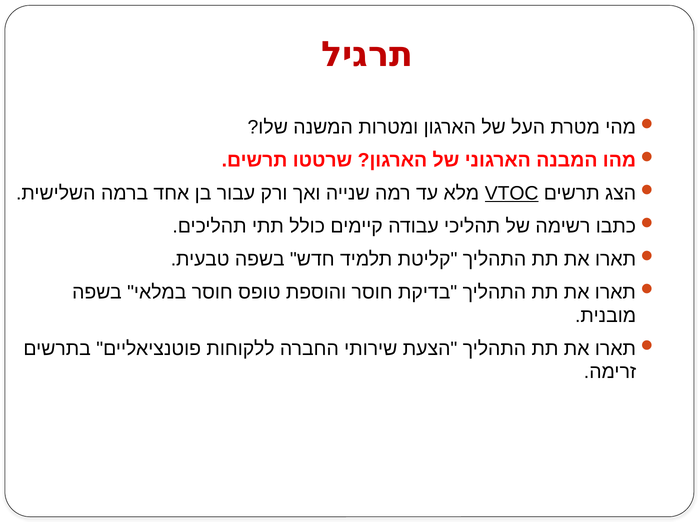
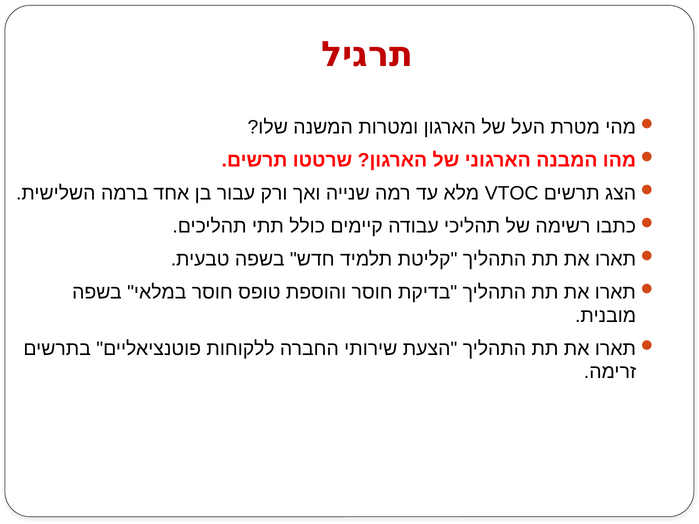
VTOC underline: present -> none (512, 193)
